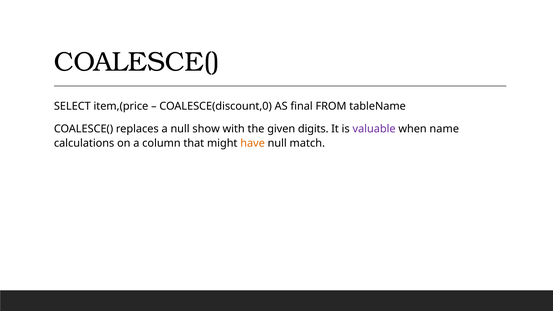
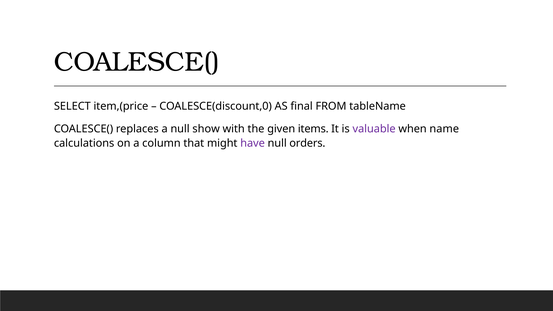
digits: digits -> items (313, 129)
have colour: orange -> purple (253, 143)
match: match -> orders (307, 143)
